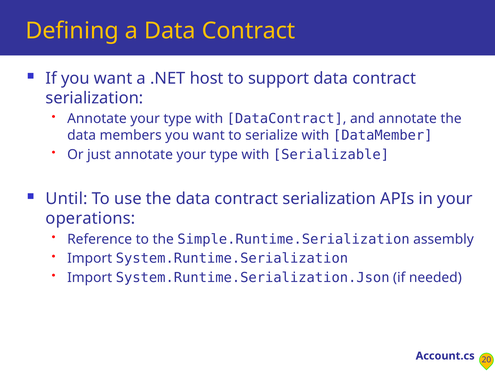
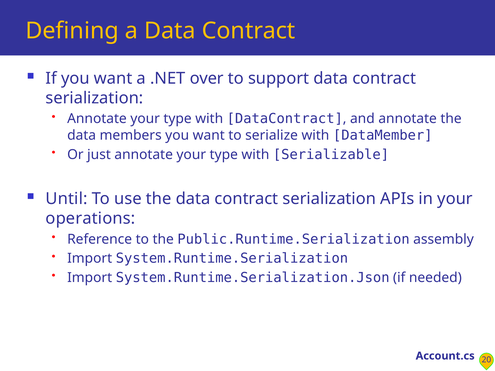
host: host -> over (207, 78)
Simple.Runtime.Serialization: Simple.Runtime.Serialization -> Public.Runtime.Serialization (294, 239)
